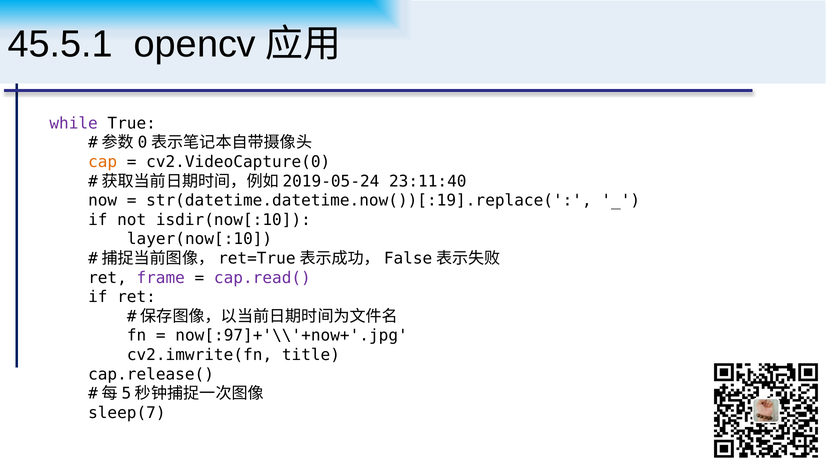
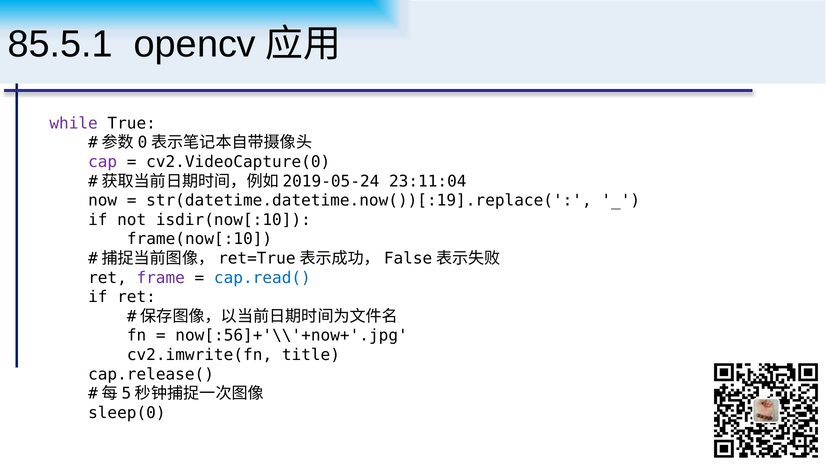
45.5.1: 45.5.1 -> 85.5.1 (60, 44)
cap colour: orange -> purple (103, 162)
23:11:40: 23:11:40 -> 23:11:04 (428, 181)
layer(now[:10: layer(now[:10 -> frame(now[:10 (200, 239)
cap.read( colour: purple -> blue (262, 278)
now[:97]+'\\'+now+'.jpg: now[:97]+'\\'+now+'.jpg -> now[:56]+'\\'+now+'.jpg (292, 335)
sleep(7: sleep(7 -> sleep(0 (127, 413)
